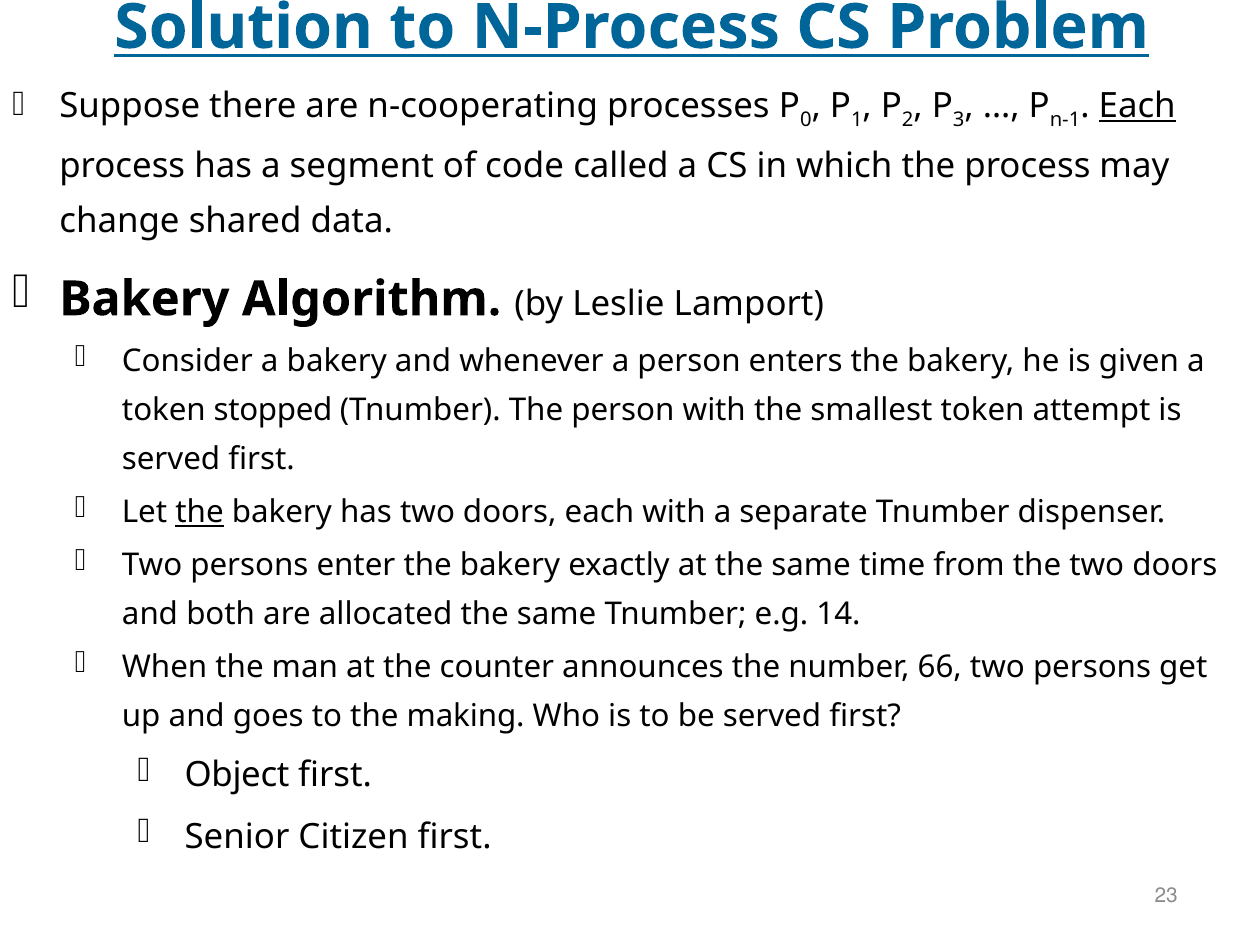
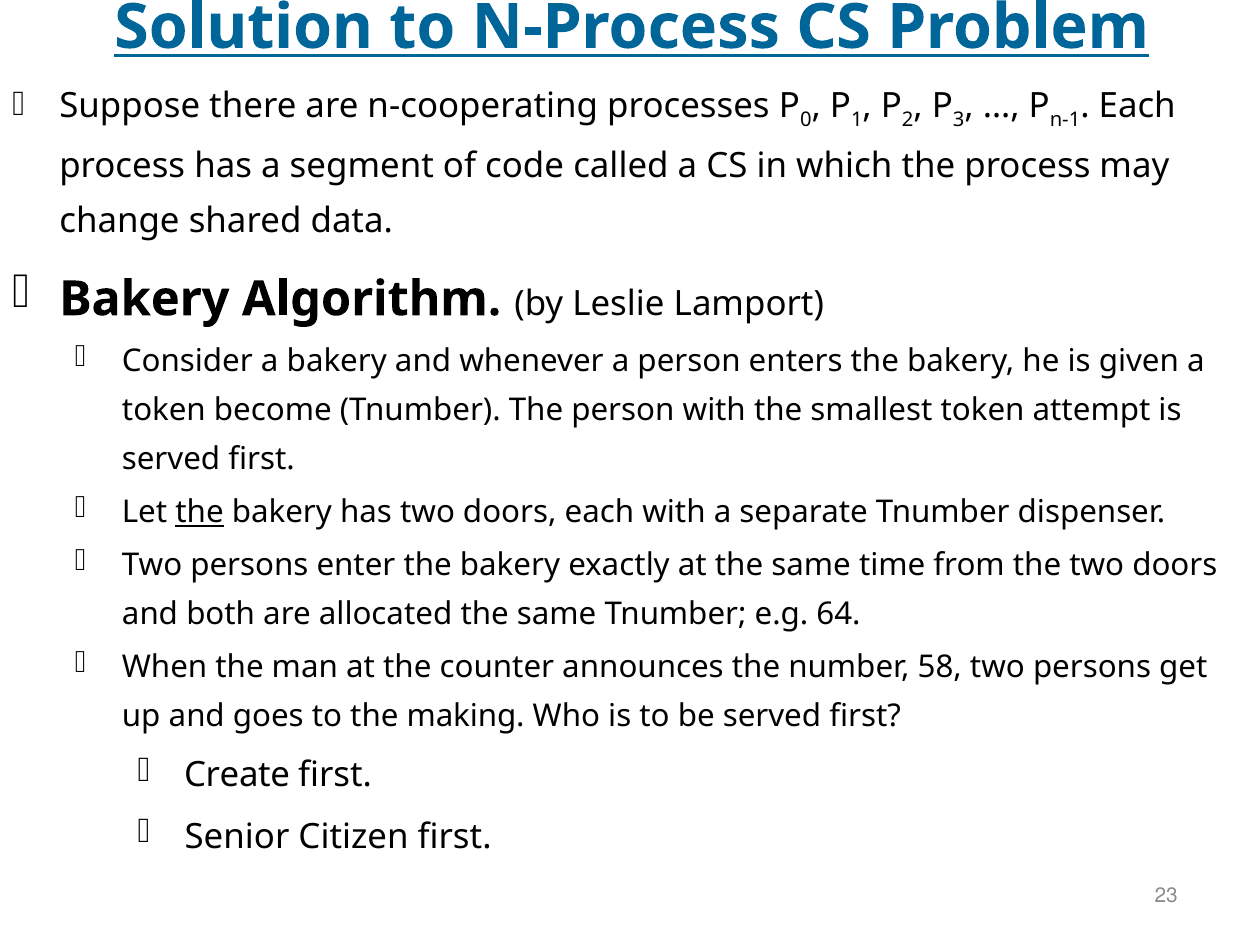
Each underline: present -> none (1137, 106)
stopped: stopped -> become (273, 410)
14: 14 -> 64 (839, 614)
66: 66 -> 58 (940, 667)
Object: Object -> Create (237, 775)
